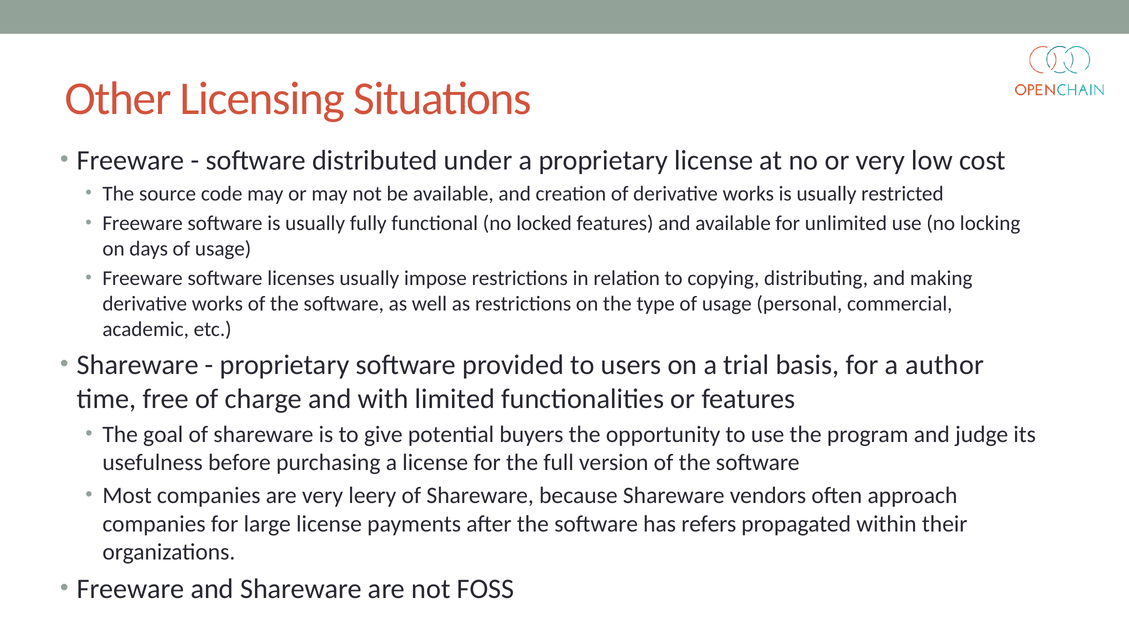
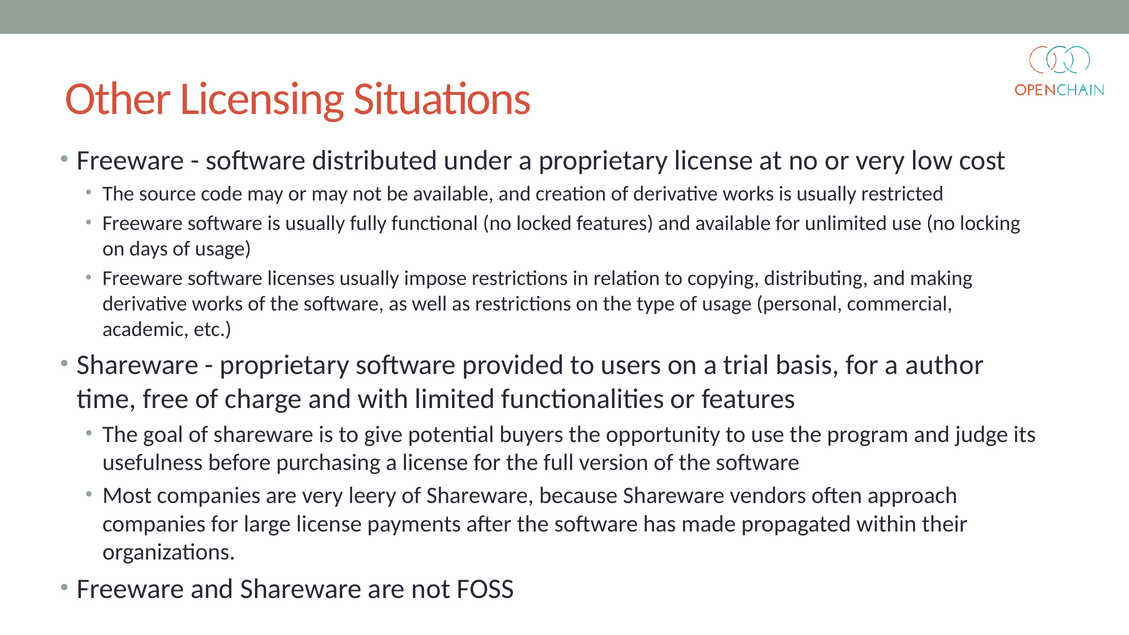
refers: refers -> made (709, 524)
